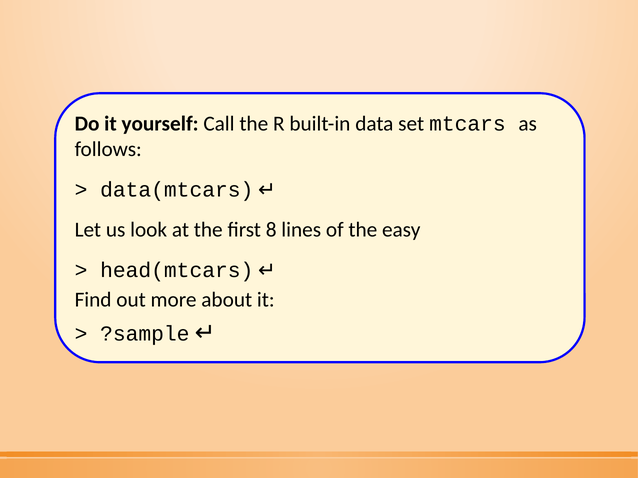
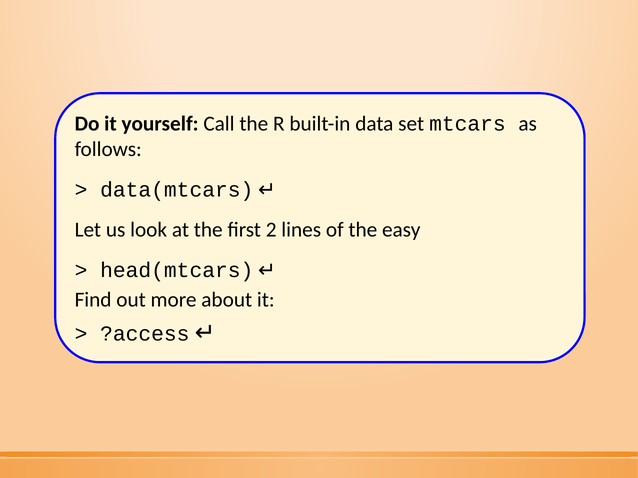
8: 8 -> 2 (271, 230)
?sample: ?sample -> ?access (145, 334)
